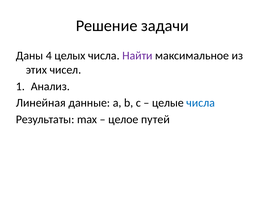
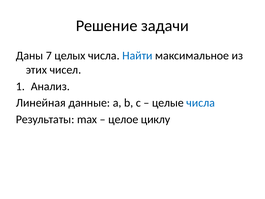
4: 4 -> 7 (49, 56)
Найти colour: purple -> blue (137, 56)
путей: путей -> циклу (156, 119)
